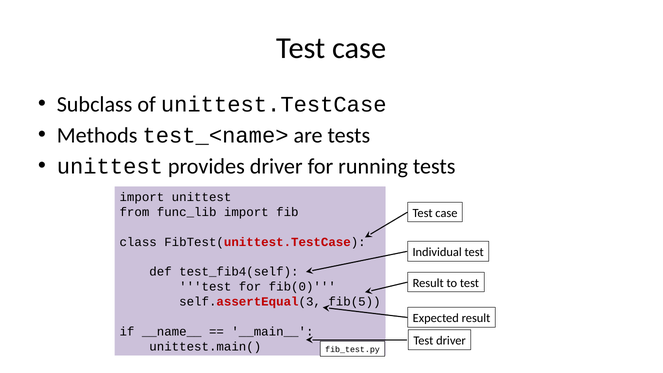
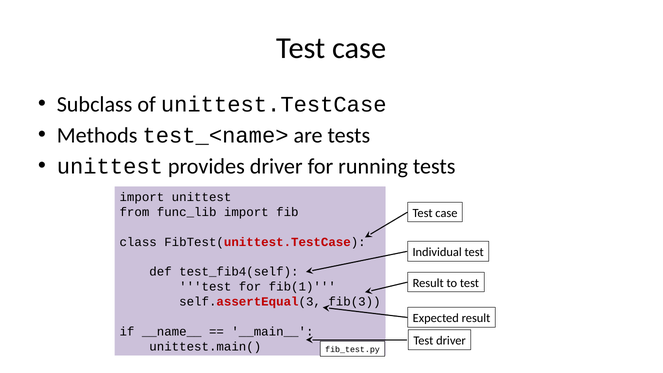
fib(0: fib(0 -> fib(1 (302, 287)
fib(5: fib(5 -> fib(3 (354, 302)
